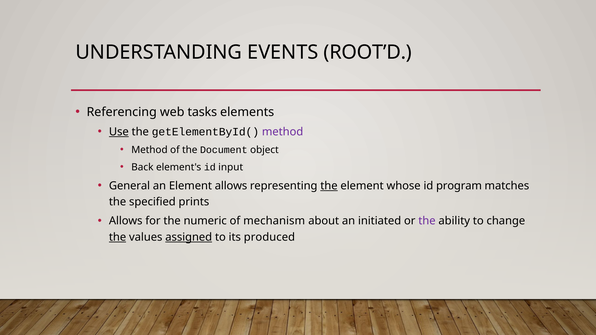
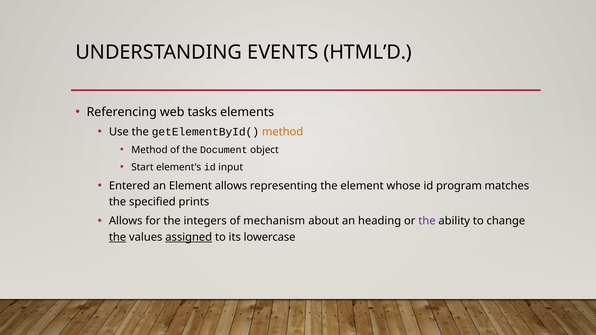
ROOT’D: ROOT’D -> HTML’D (368, 52)
Use underline: present -> none (119, 132)
method colour: purple -> orange (283, 132)
Back: Back -> Start (142, 167)
General: General -> Entered (129, 186)
the underline: present -> none (329, 186)
numeric: numeric -> integers (205, 221)
initiated: initiated -> heading (380, 221)
produced: produced -> lowercase (270, 237)
